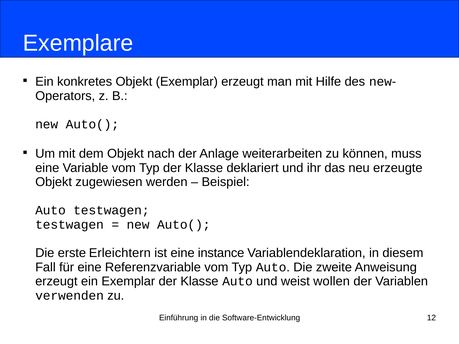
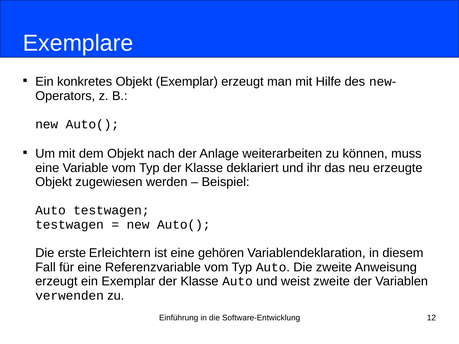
instance: instance -> gehören (221, 253)
weist wollen: wollen -> zweite (332, 282)
